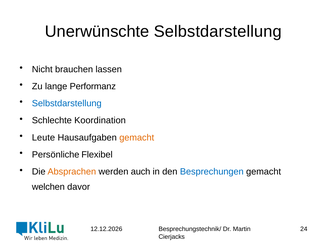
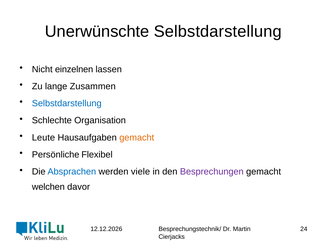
brauchen: brauchen -> einzelnen (74, 69)
Performanz: Performanz -> Zusammen (93, 86)
Koordination: Koordination -> Organisation (100, 121)
Absprachen colour: orange -> blue (72, 172)
auch: auch -> viele (140, 172)
Besprechungen colour: blue -> purple (212, 172)
